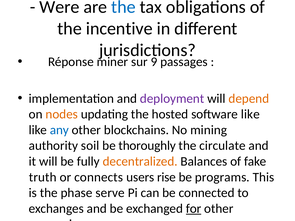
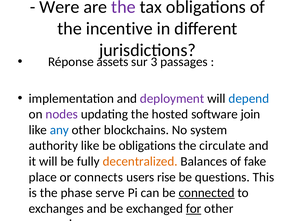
the colour: blue -> purple (123, 7)
miner: miner -> assets (112, 62)
sur 9: 9 -> 3 (154, 62)
depend colour: orange -> blue (249, 99)
nodes colour: orange -> purple (62, 114)
software like: like -> join (250, 114)
No mining: mining -> system (209, 130)
authority soil: soil -> like (90, 146)
be thoroughly: thoroughly -> obligations (147, 146)
truth: truth -> place (43, 177)
programs: programs -> questions (222, 177)
connected underline: none -> present (207, 193)
